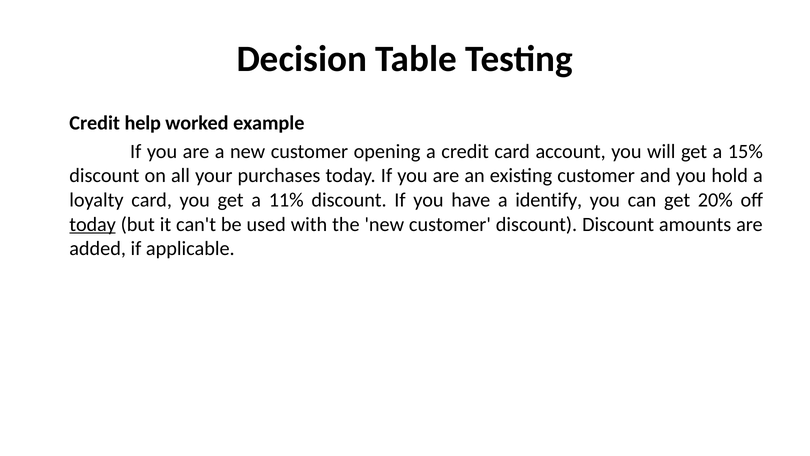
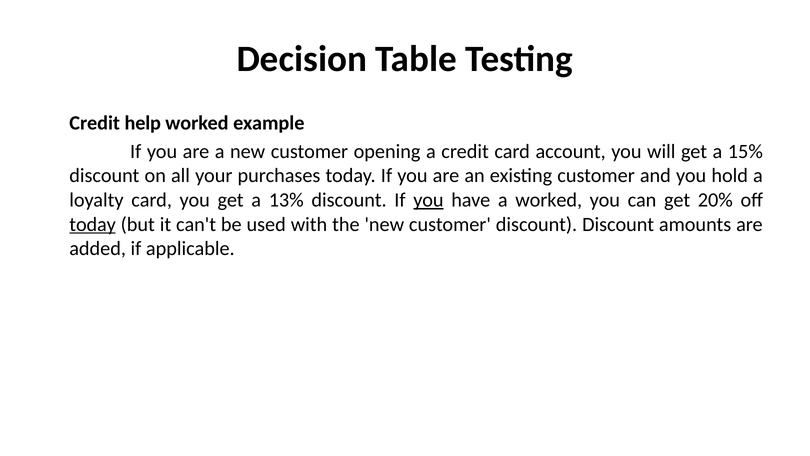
11%: 11% -> 13% (286, 200)
you underline: none -> present (428, 200)
a identify: identify -> worked (549, 200)
